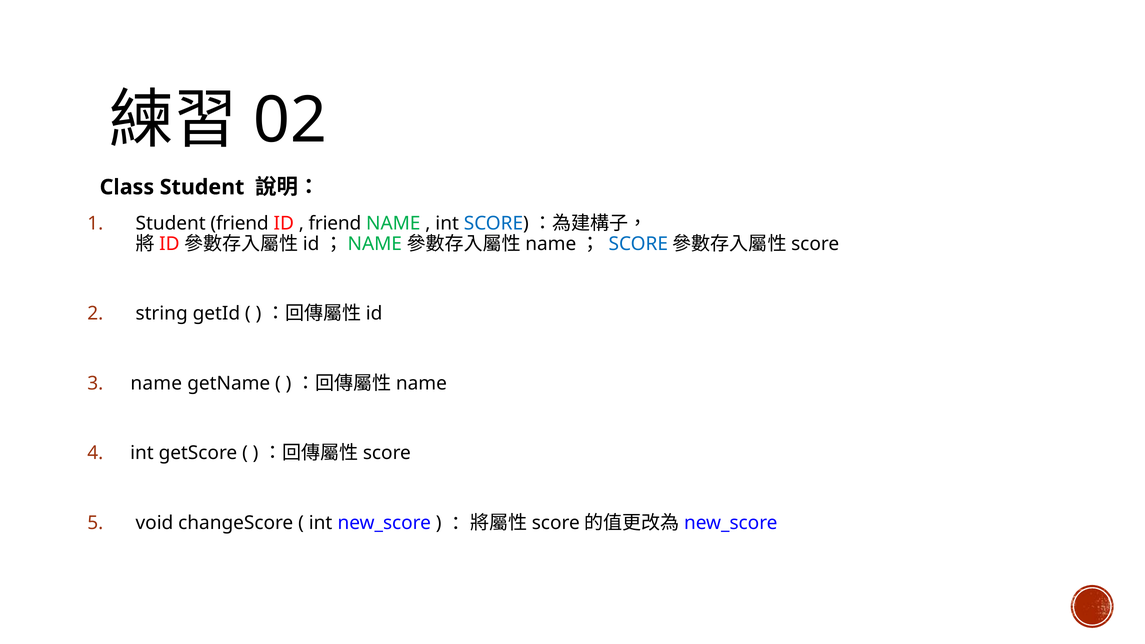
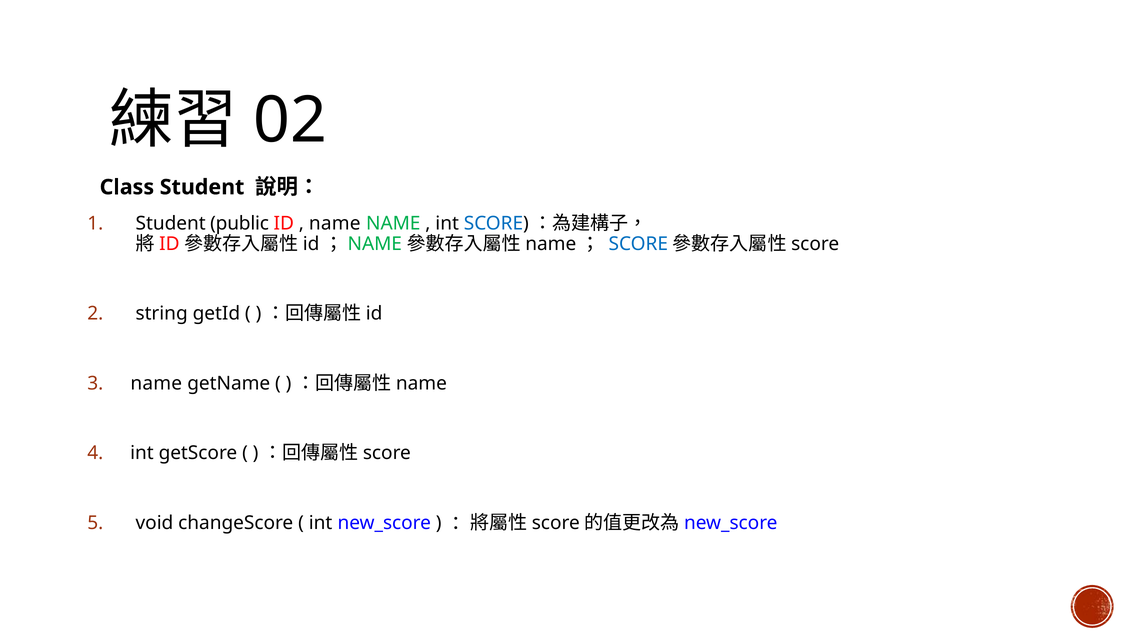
Student friend: friend -> public (240, 223)
friend: friend -> name (335, 223)
